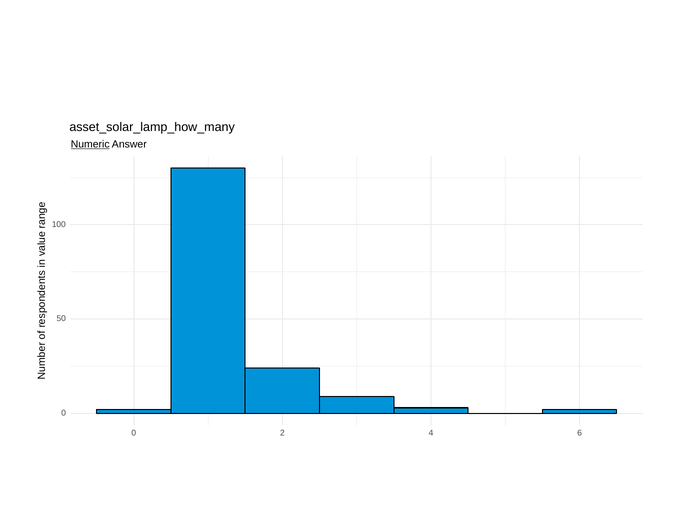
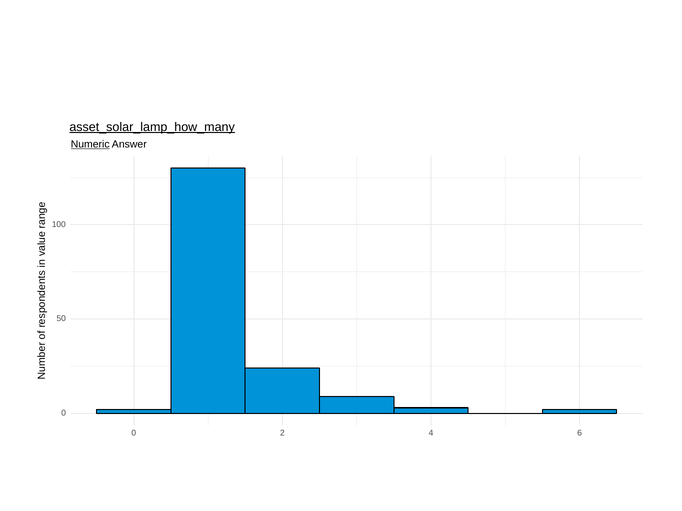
asset_solar_lamp_how_many underline: none -> present (152, 127)
